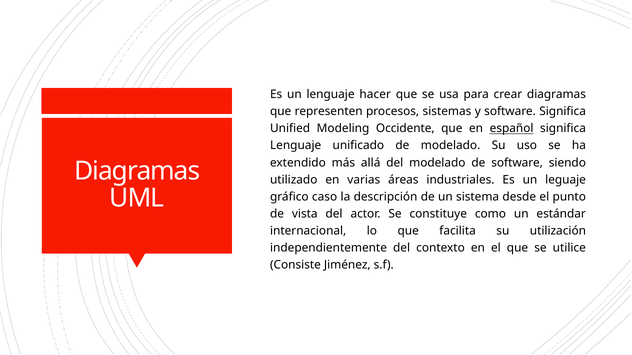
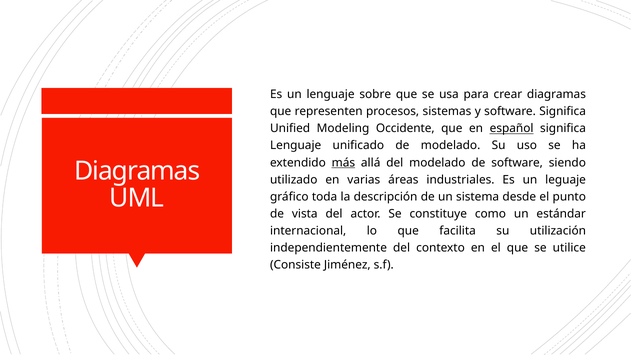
hacer: hacer -> sobre (375, 95)
más underline: none -> present (343, 163)
caso: caso -> toda (325, 197)
